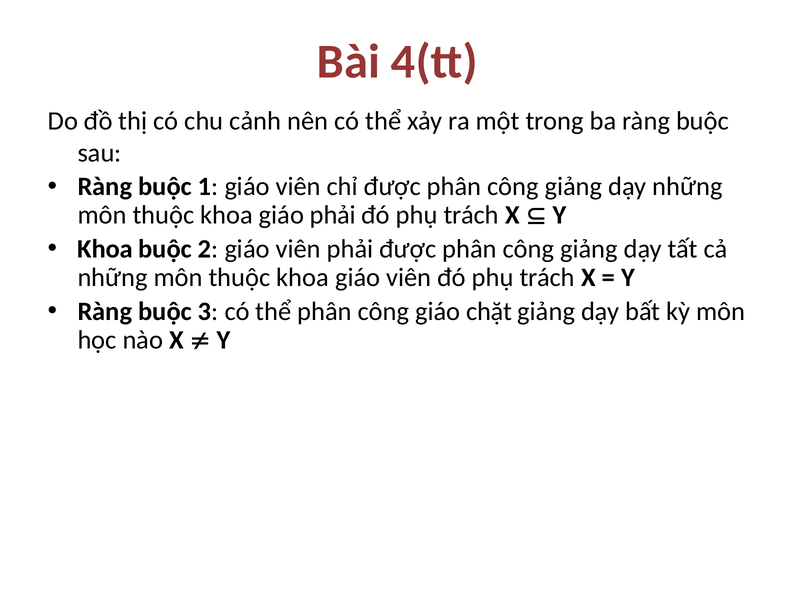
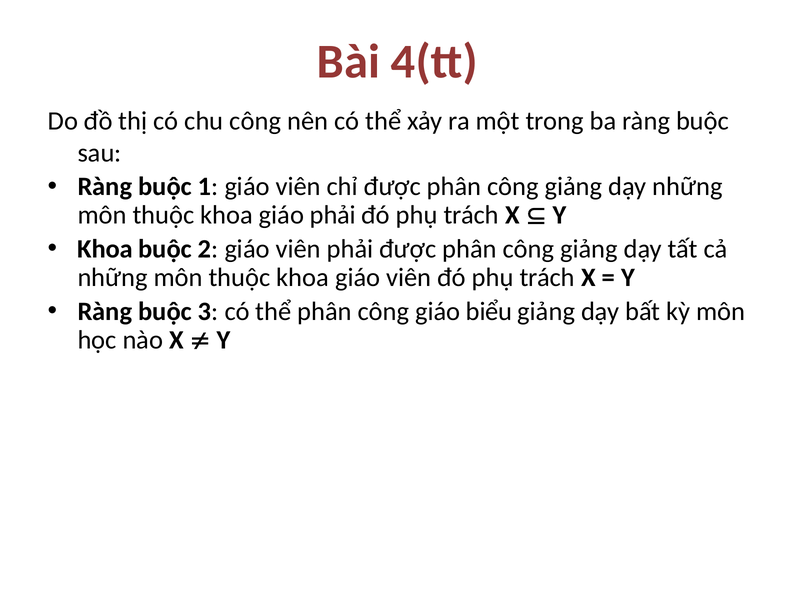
chu cảnh: cảnh -> công (255, 121)
chặt: chặt -> biểu (489, 311)
